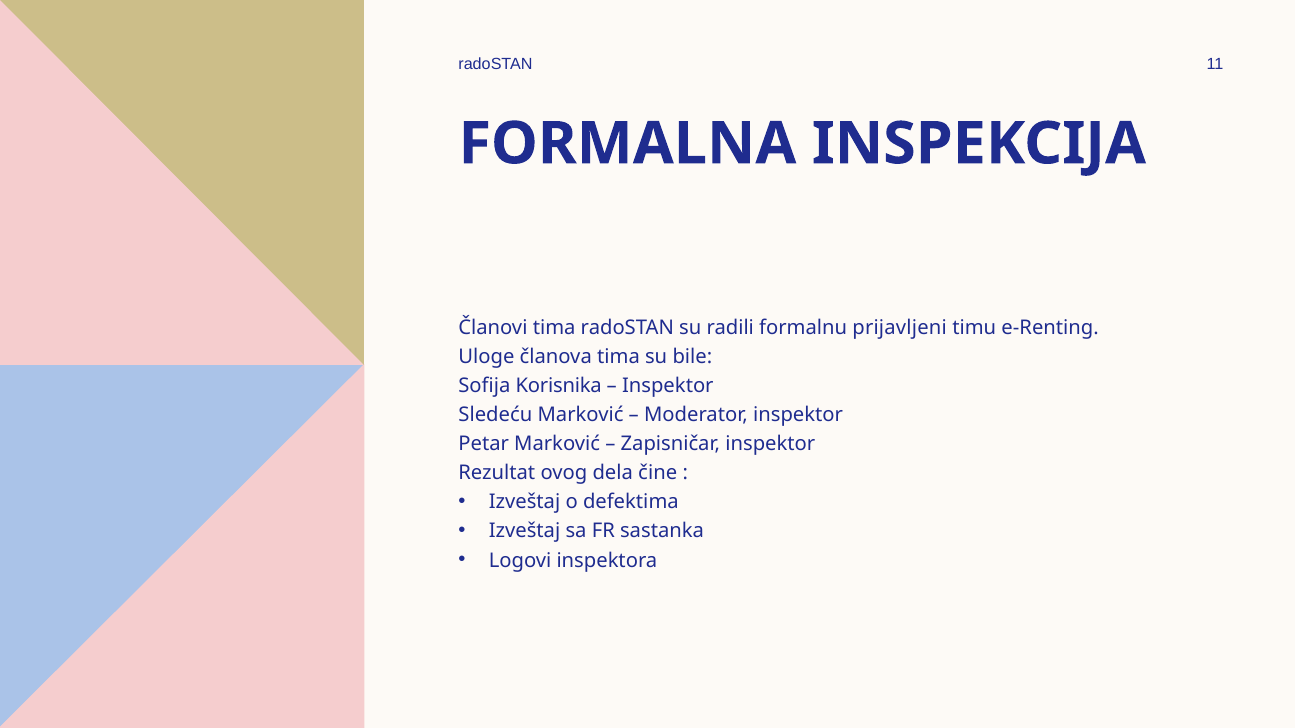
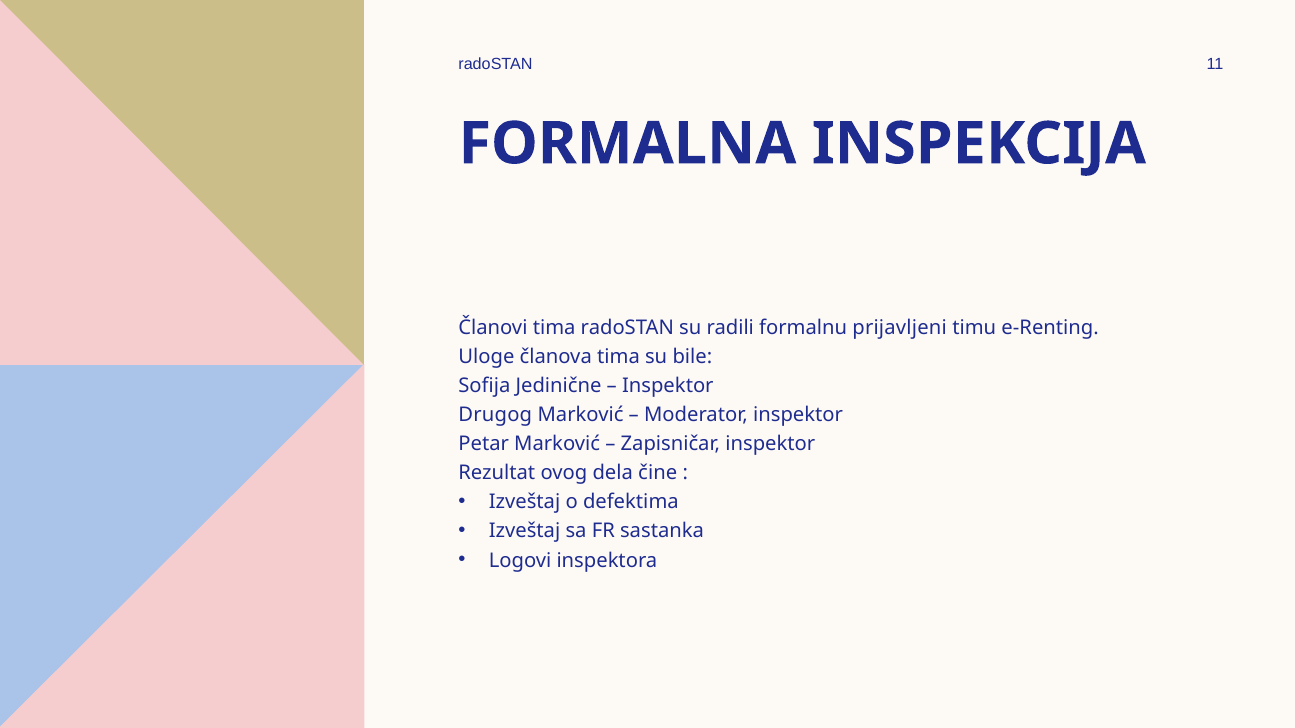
Korisnika: Korisnika -> Jedinične (559, 386)
Sledeću: Sledeću -> Drugog (495, 415)
